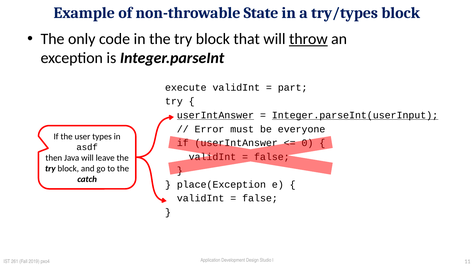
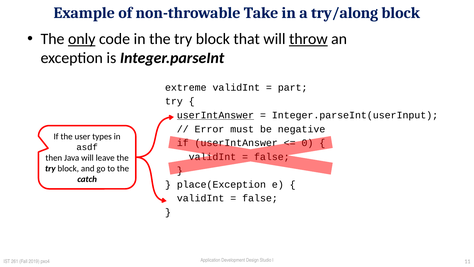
State: State -> Take (261, 13)
try/types: try/types -> try/along (345, 13)
only underline: none -> present (82, 39)
execute: execute -> extreme (186, 87)
Integer.parseInt(userInput underline: present -> none (355, 115)
everyone: everyone -> negative (302, 129)
